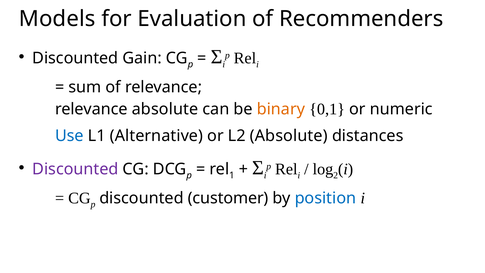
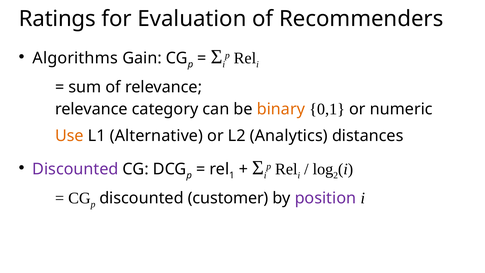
Models: Models -> Ratings (57, 19)
Discounted: Discounted -> Algorithms (75, 58)
relevance absolute: absolute -> category (165, 109)
Use colour: blue -> orange (69, 136)
L2 Absolute: Absolute -> Analytics (289, 136)
position colour: blue -> purple (325, 198)
